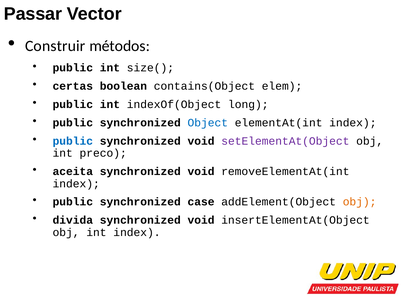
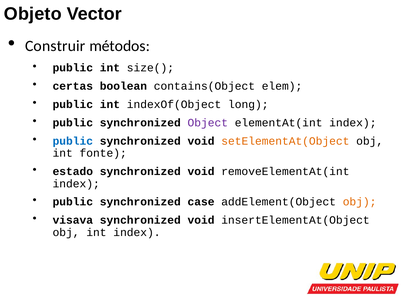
Passar: Passar -> Objeto (33, 14)
Object colour: blue -> purple (208, 123)
setElementAt(Object colour: purple -> orange (285, 141)
preco: preco -> fonte (103, 153)
aceita: aceita -> estado (73, 172)
divida: divida -> visava (73, 220)
